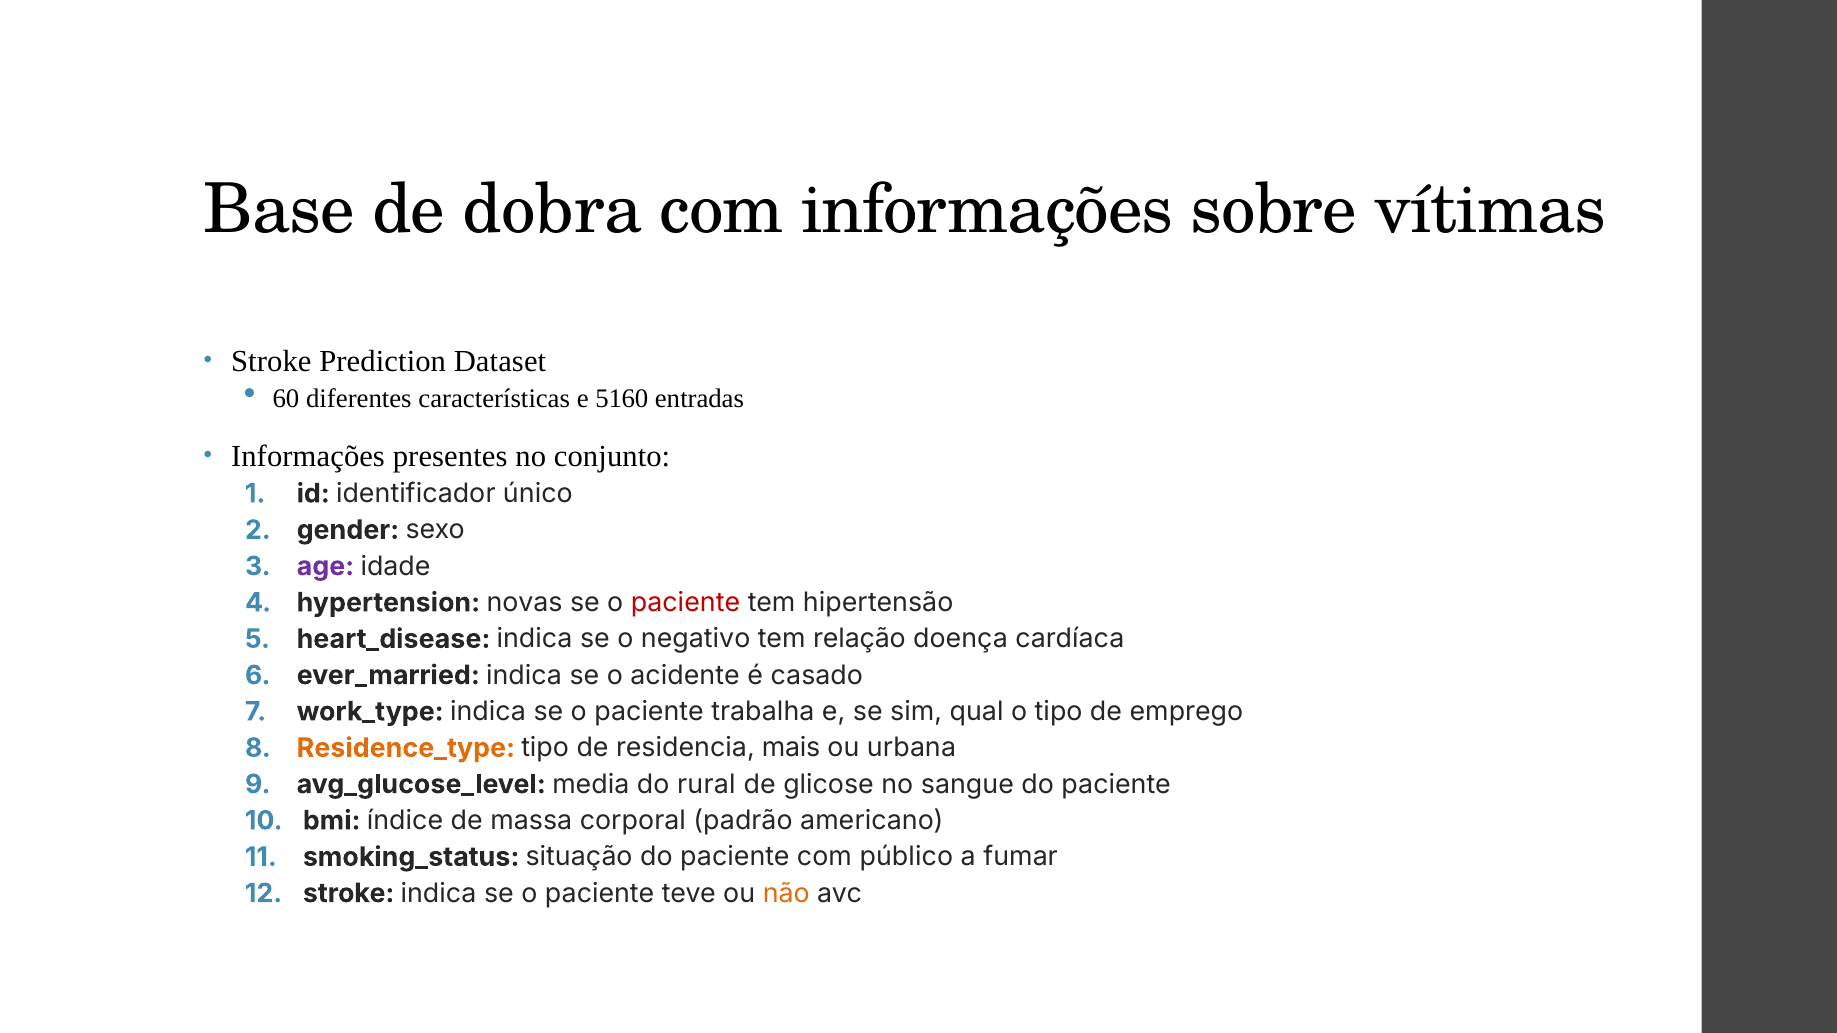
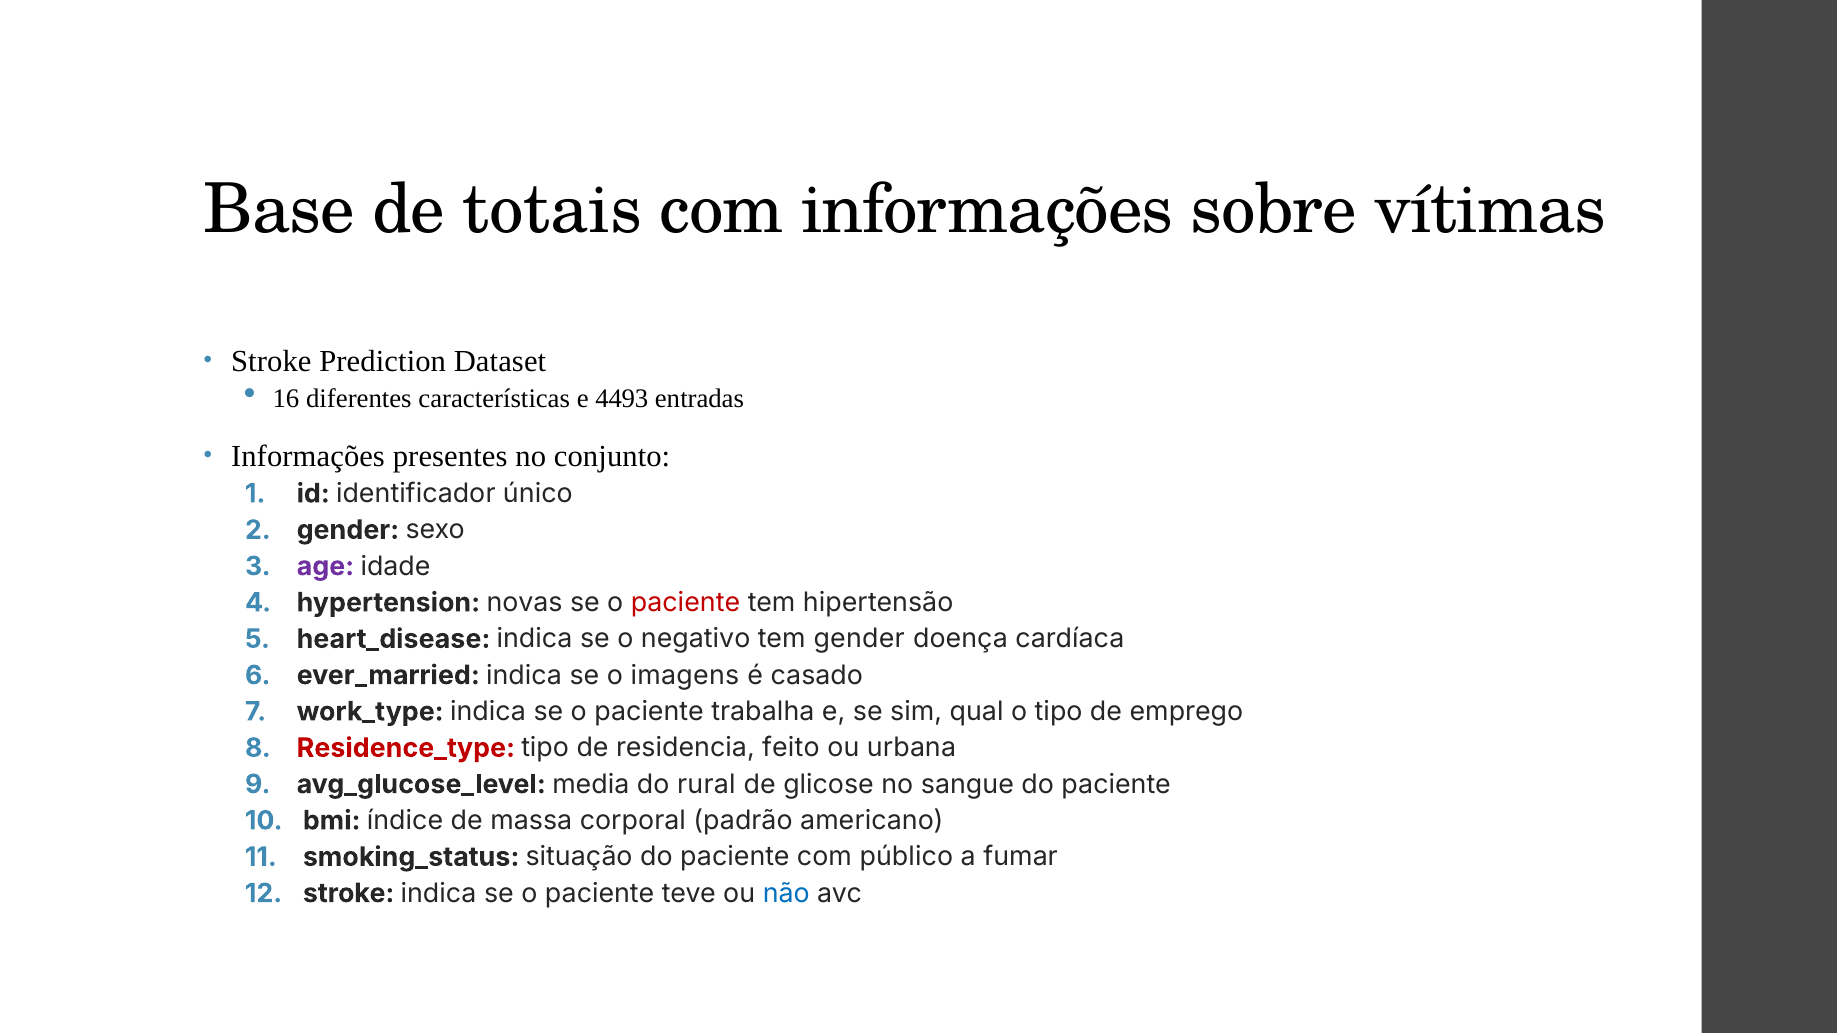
dobra: dobra -> totais (552, 210)
60: 60 -> 16 (286, 399)
5160: 5160 -> 4493 (622, 399)
tem relação: relação -> gender (859, 639)
acidente: acidente -> imagens (685, 675)
Residence_type colour: orange -> red (406, 748)
mais: mais -> feito (791, 748)
não colour: orange -> blue (786, 894)
